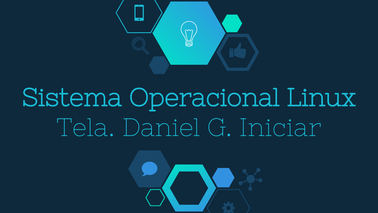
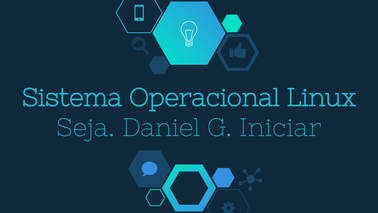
Tela: Tela -> Seja (86, 128)
